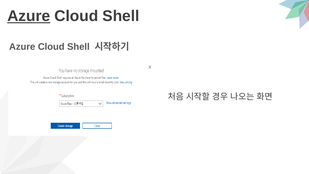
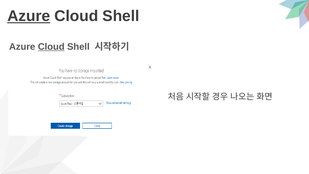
Cloud underline: none -> present (51, 47)
